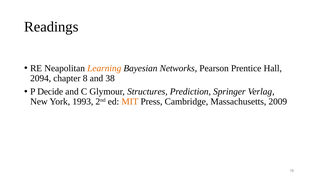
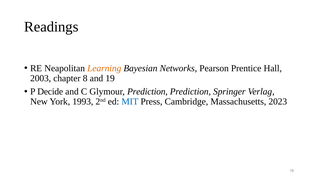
2094: 2094 -> 2003 (41, 78)
38: 38 -> 19 (110, 78)
Glymour Structures: Structures -> Prediction (147, 92)
MIT colour: orange -> blue (130, 102)
2009: 2009 -> 2023 (278, 102)
